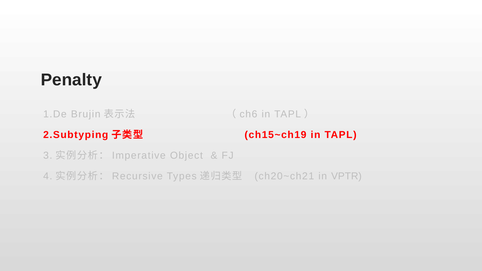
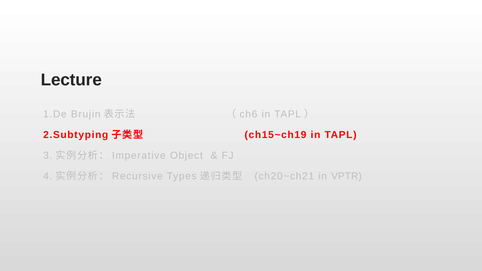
Penalty: Penalty -> Lecture (71, 80)
